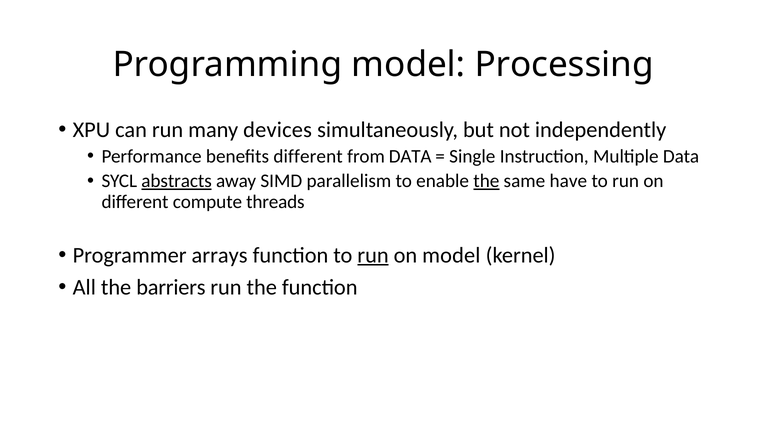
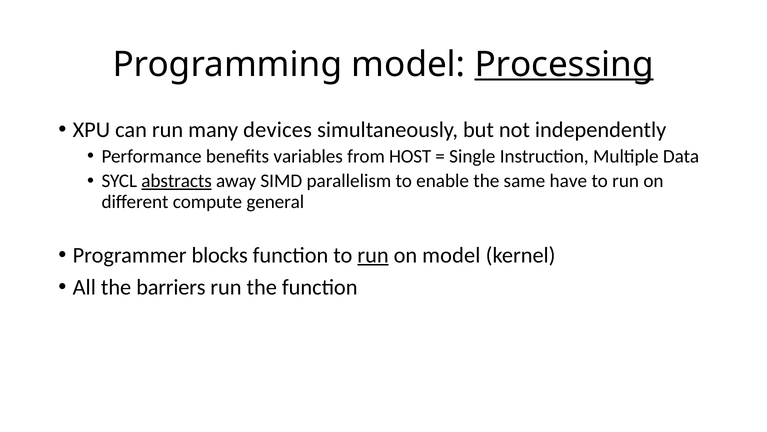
Processing underline: none -> present (564, 64)
benefits different: different -> variables (308, 156)
from DATA: DATA -> HOST (410, 156)
the underline: present -> none (486, 181)
threads: threads -> general (275, 201)
arrays: arrays -> blocks (220, 255)
